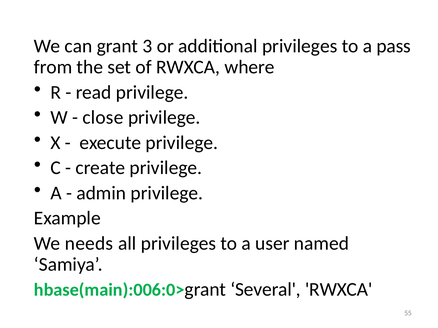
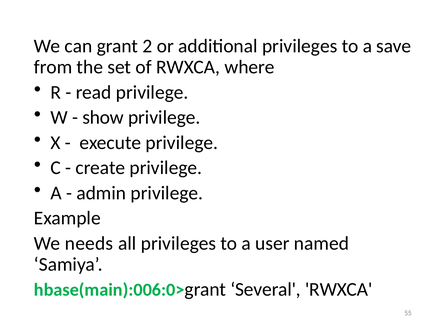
3: 3 -> 2 (147, 46)
pass: pass -> save (394, 46)
close: close -> show (103, 118)
